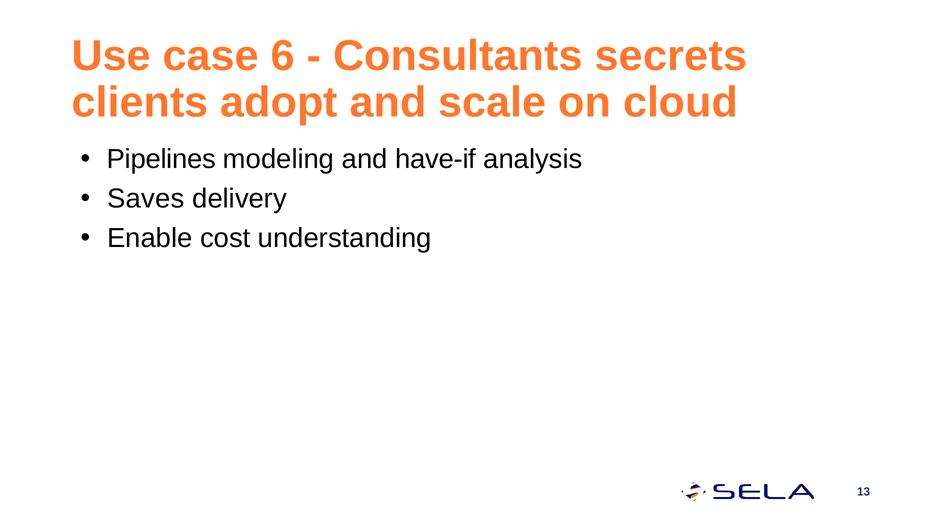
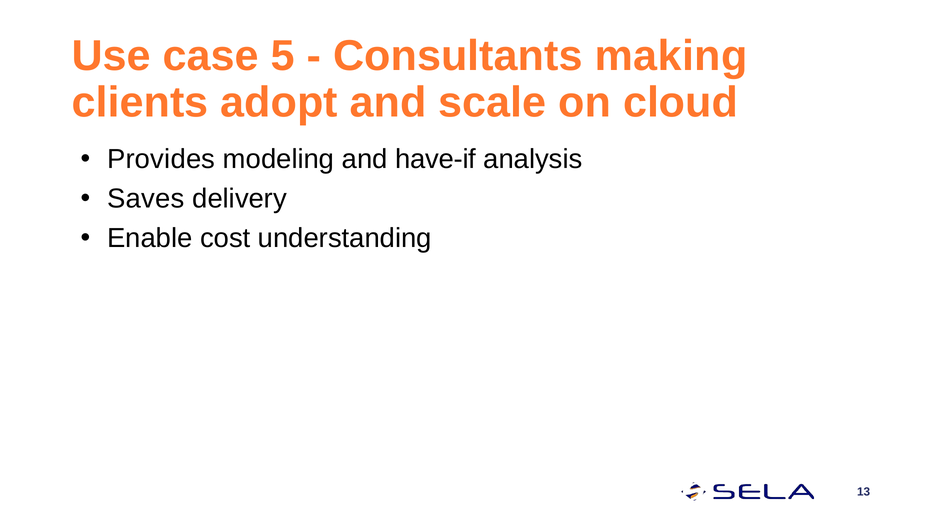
6: 6 -> 5 (283, 56)
secrets: secrets -> making (671, 56)
Pipelines: Pipelines -> Provides (161, 159)
